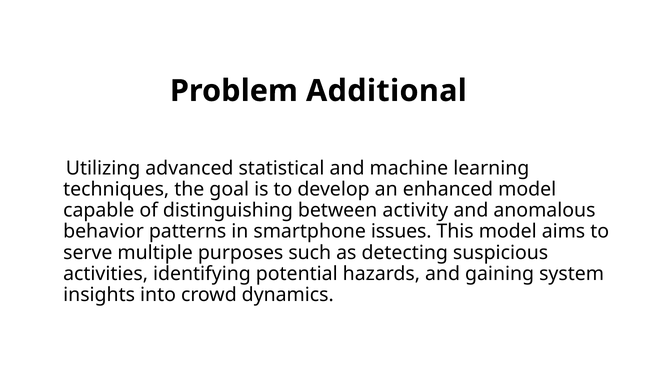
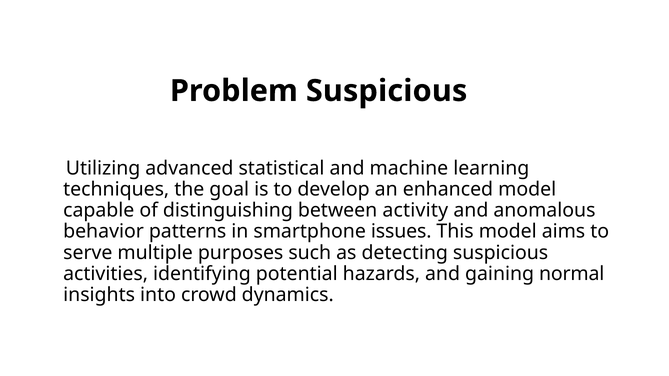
Problem Additional: Additional -> Suspicious (387, 91)
system: system -> normal (572, 274)
